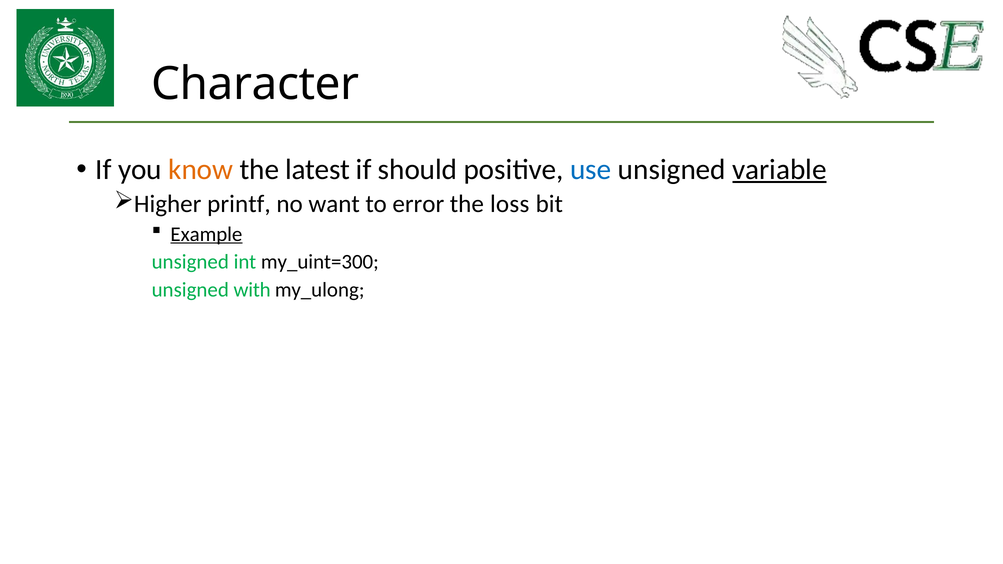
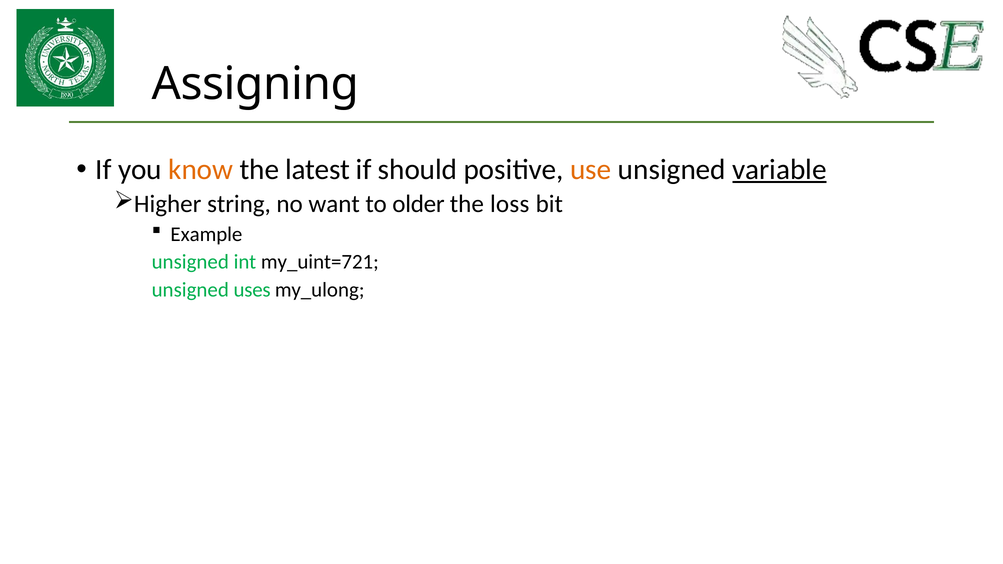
Character: Character -> Assigning (255, 84)
use colour: blue -> orange (591, 170)
printf: printf -> string (239, 204)
error: error -> older (418, 204)
Example underline: present -> none (206, 234)
my_uint=300: my_uint=300 -> my_uint=721 (320, 262)
with: with -> uses (252, 290)
